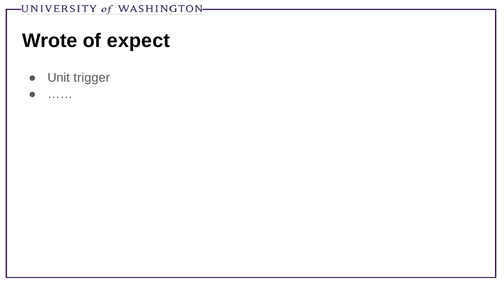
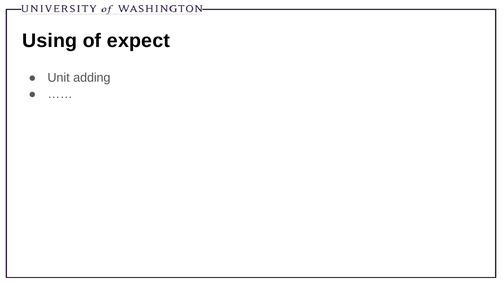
Wrote: Wrote -> Using (50, 41)
trigger: trigger -> adding (92, 78)
